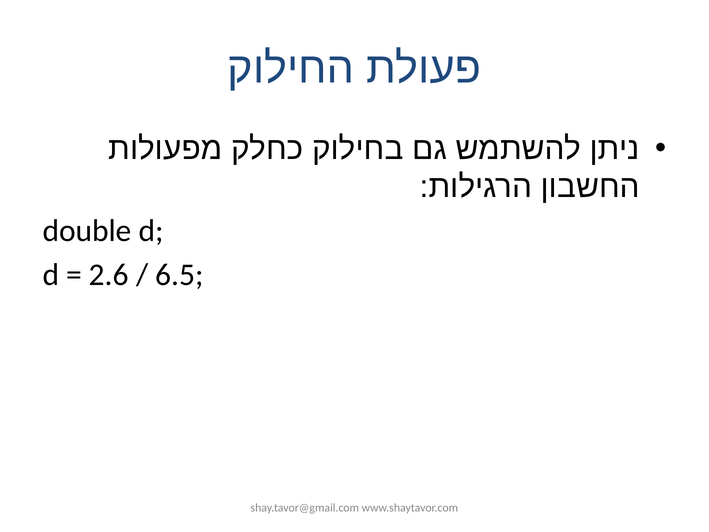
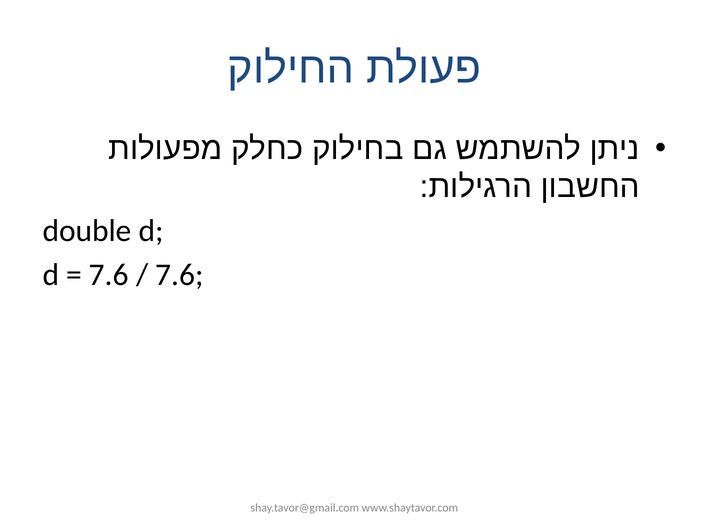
2.6: 2.6 -> 7.6 (109, 275)
6.5: 6.5 -> 7.6 (179, 275)
